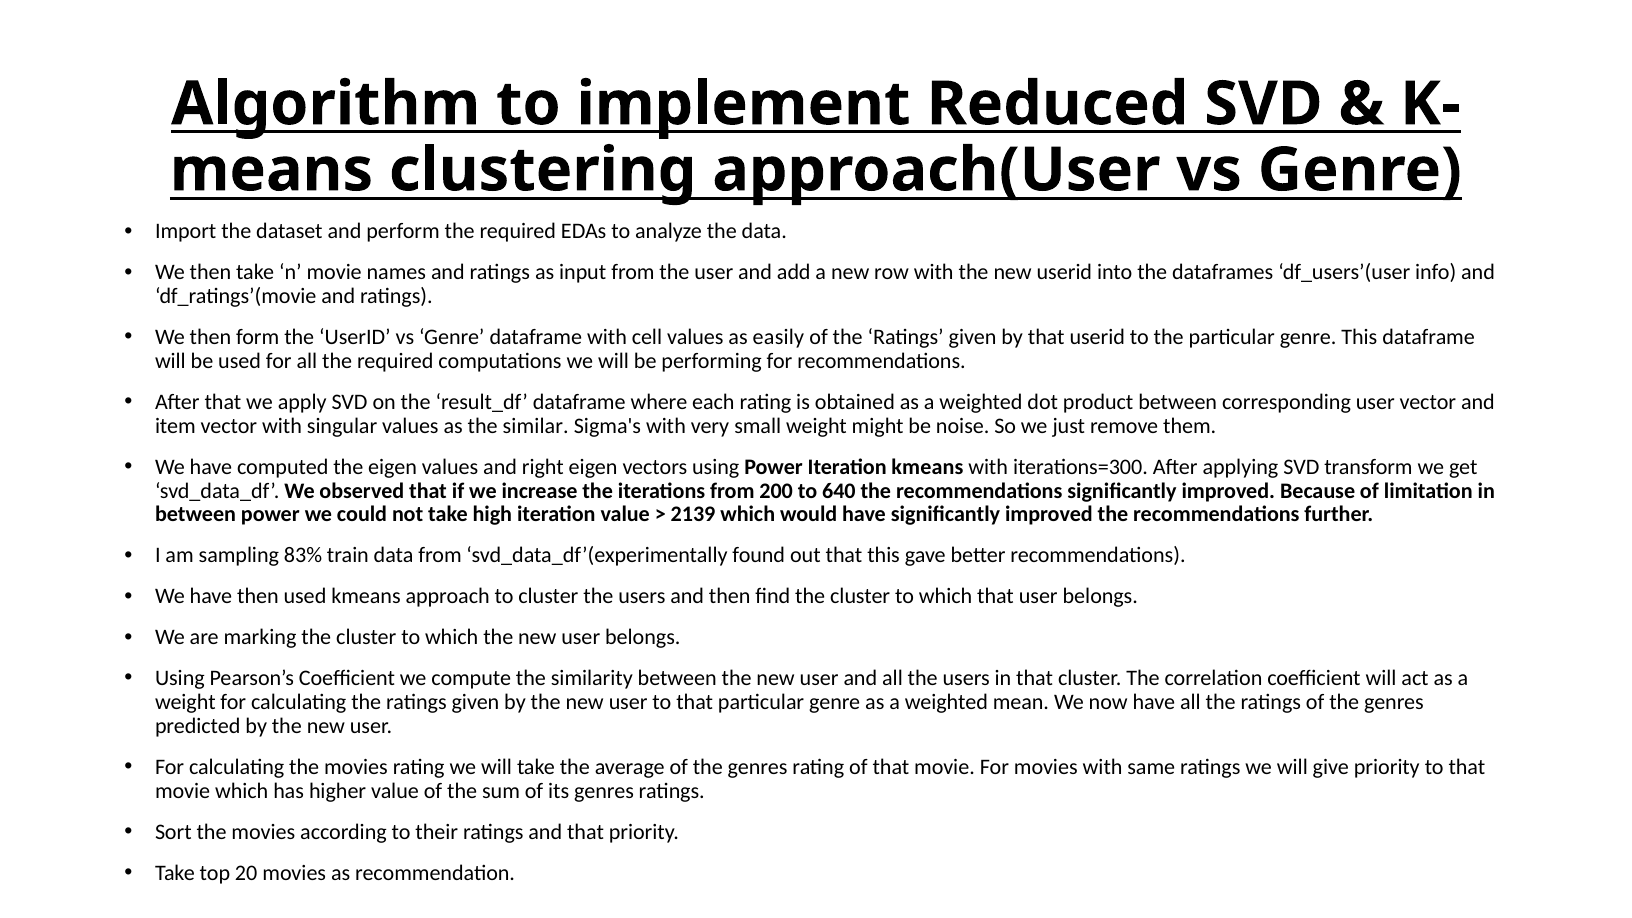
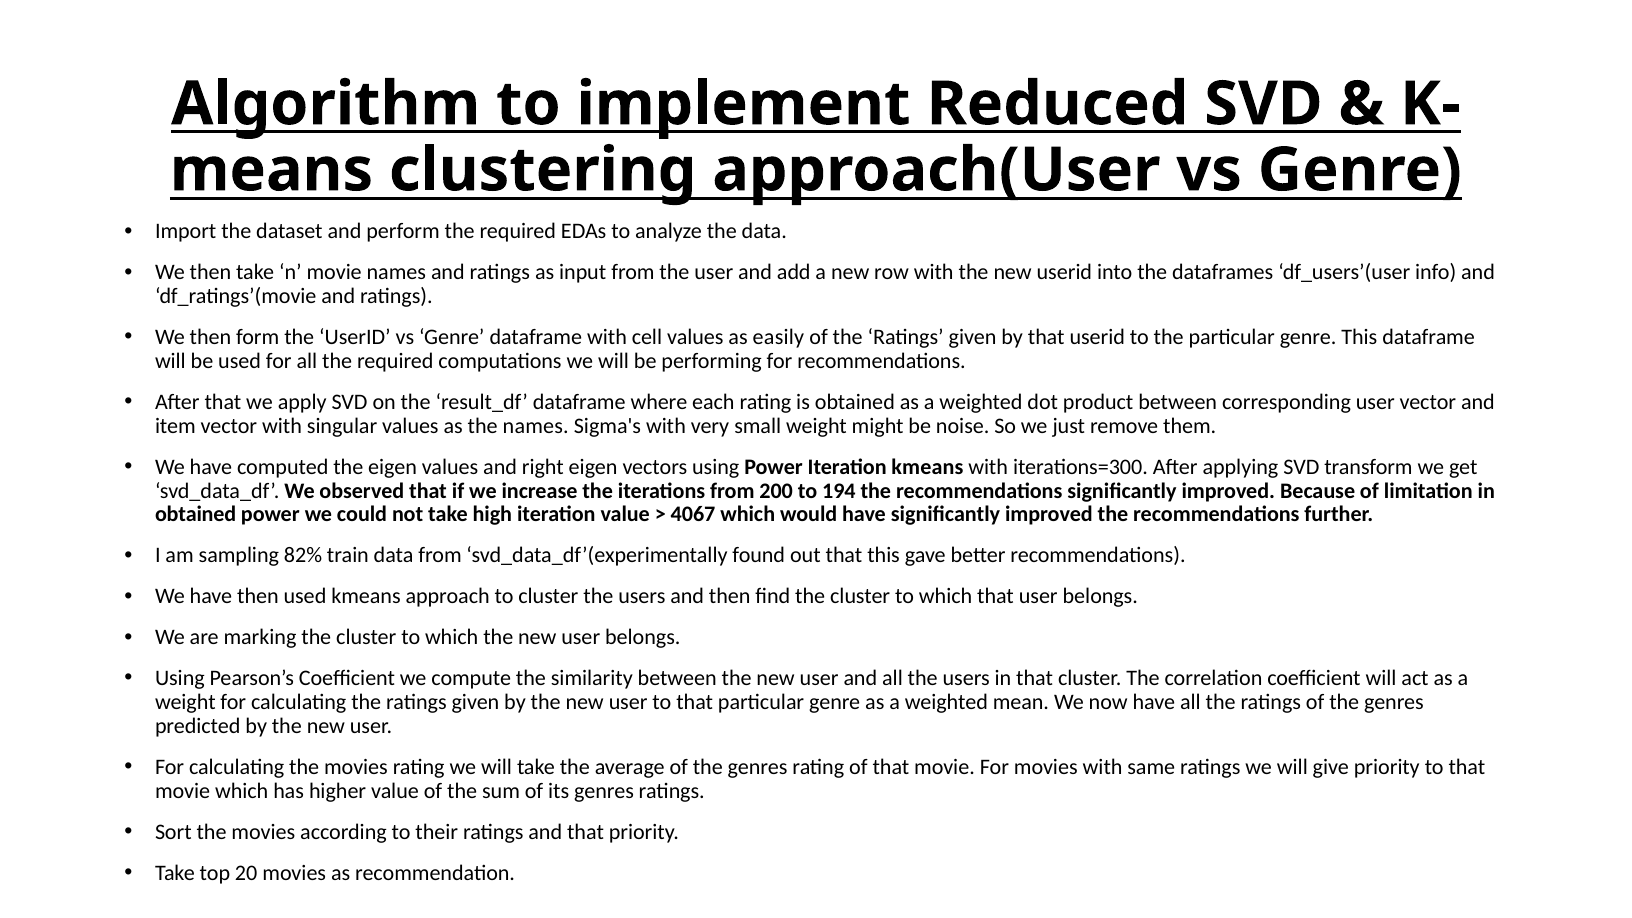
the similar: similar -> names (536, 426)
640: 640 -> 194 (839, 491)
between: between -> obtained (196, 515)
2139: 2139 -> 4067 (693, 515)
83%: 83% -> 82% (303, 556)
